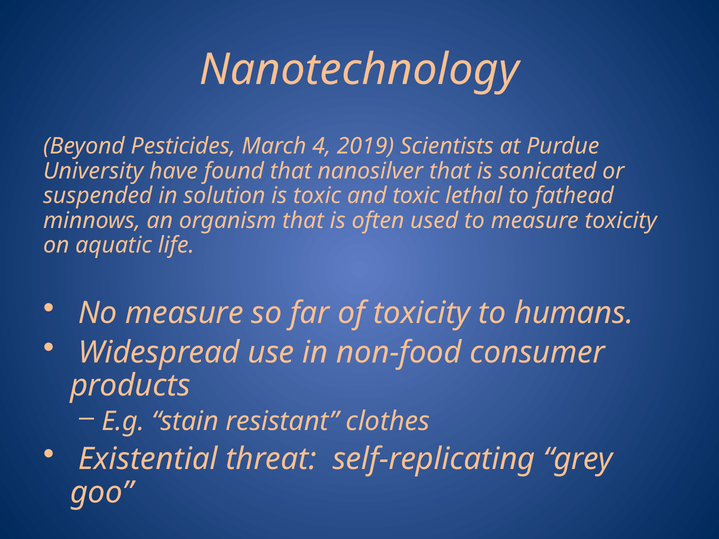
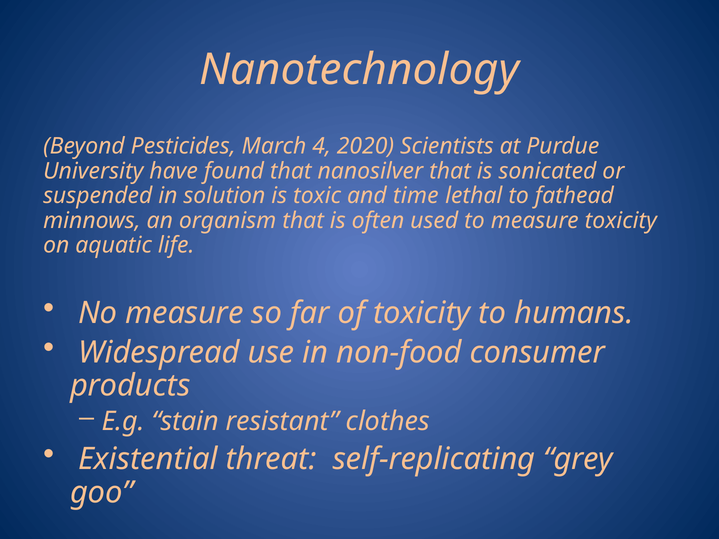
2019: 2019 -> 2020 (365, 146)
and toxic: toxic -> time (416, 196)
